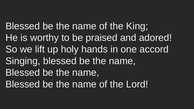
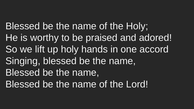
the King: King -> Holy (137, 26)
